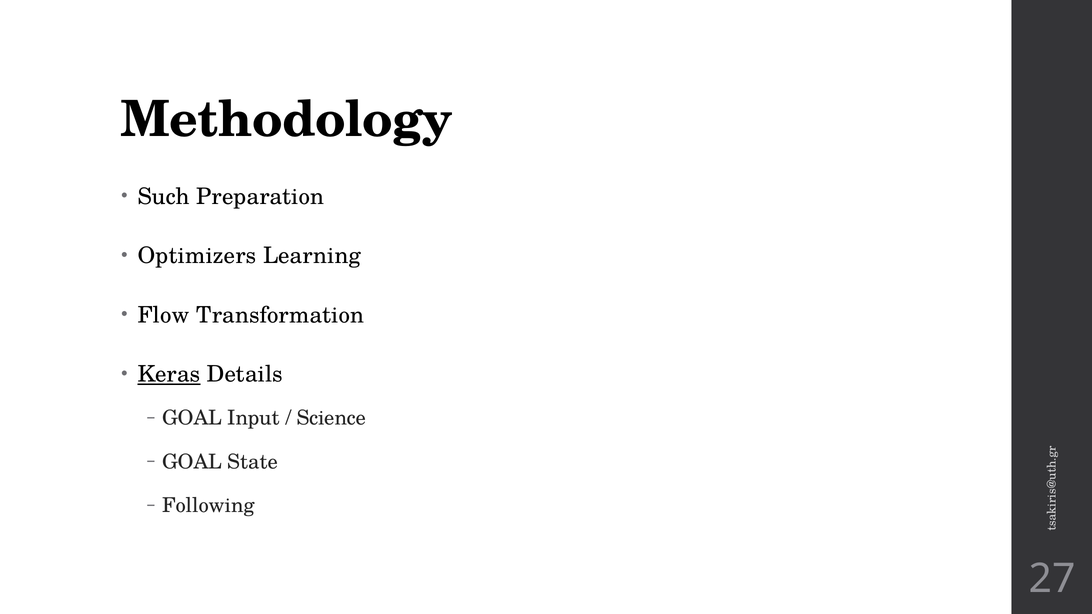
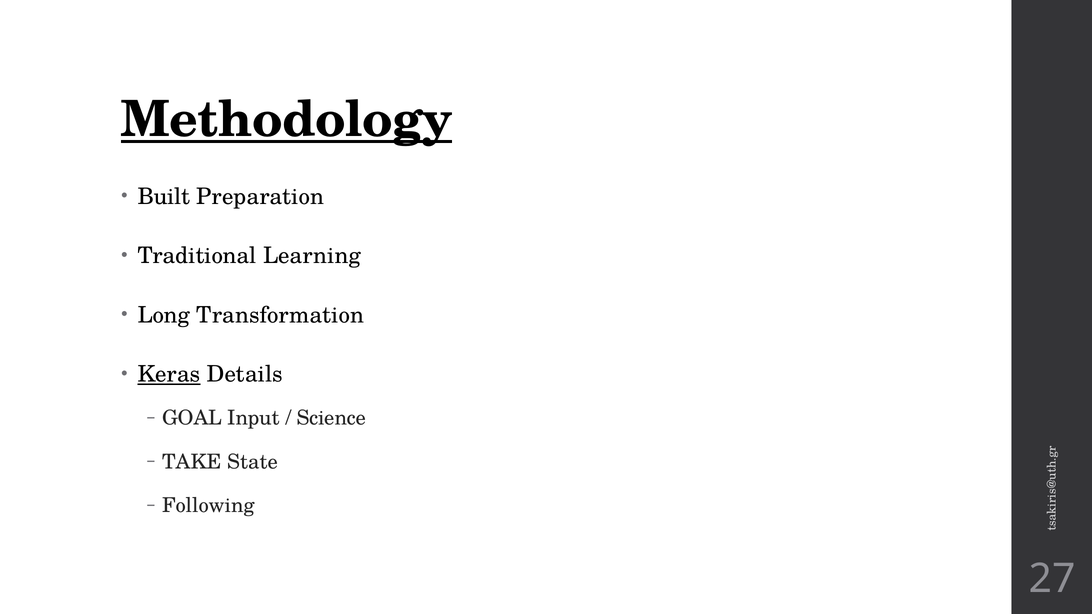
Methodology underline: none -> present (287, 120)
Such: Such -> Built (164, 197)
Optimizers: Optimizers -> Traditional (197, 256)
Flow: Flow -> Long (164, 315)
GOAL: GOAL -> TAKE (192, 462)
